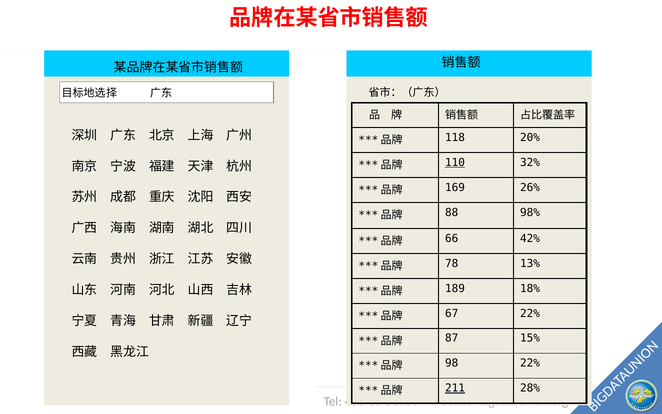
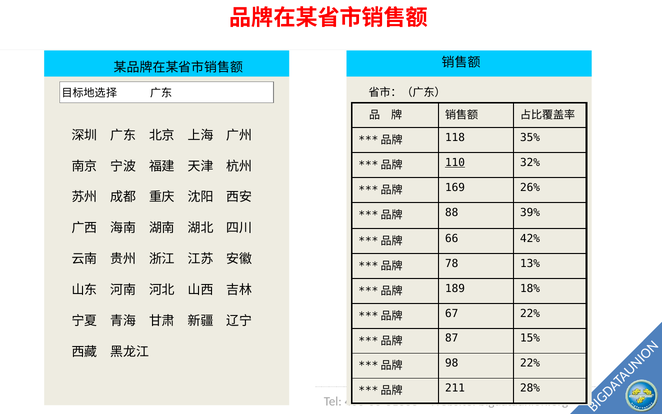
20%: 20% -> 35% (530, 137)
98%: 98% -> 39% (530, 212)
211 underline: present -> none (455, 388)
